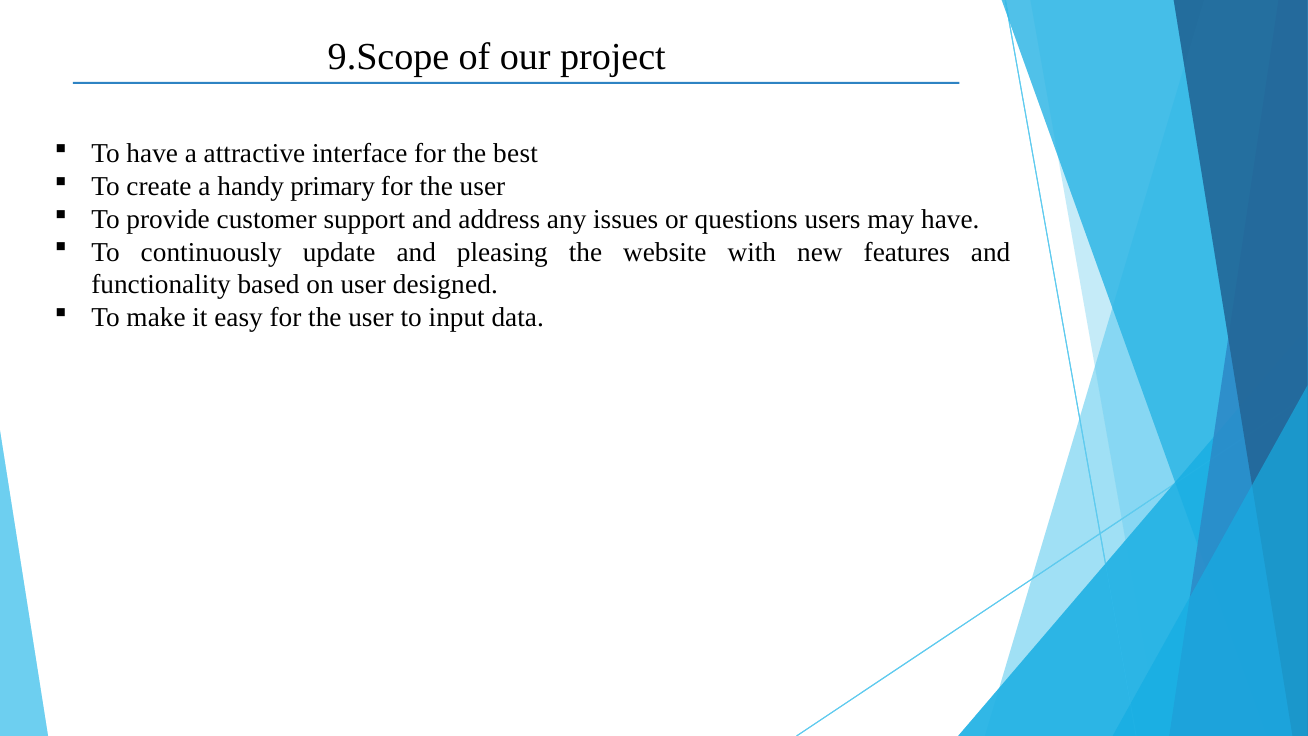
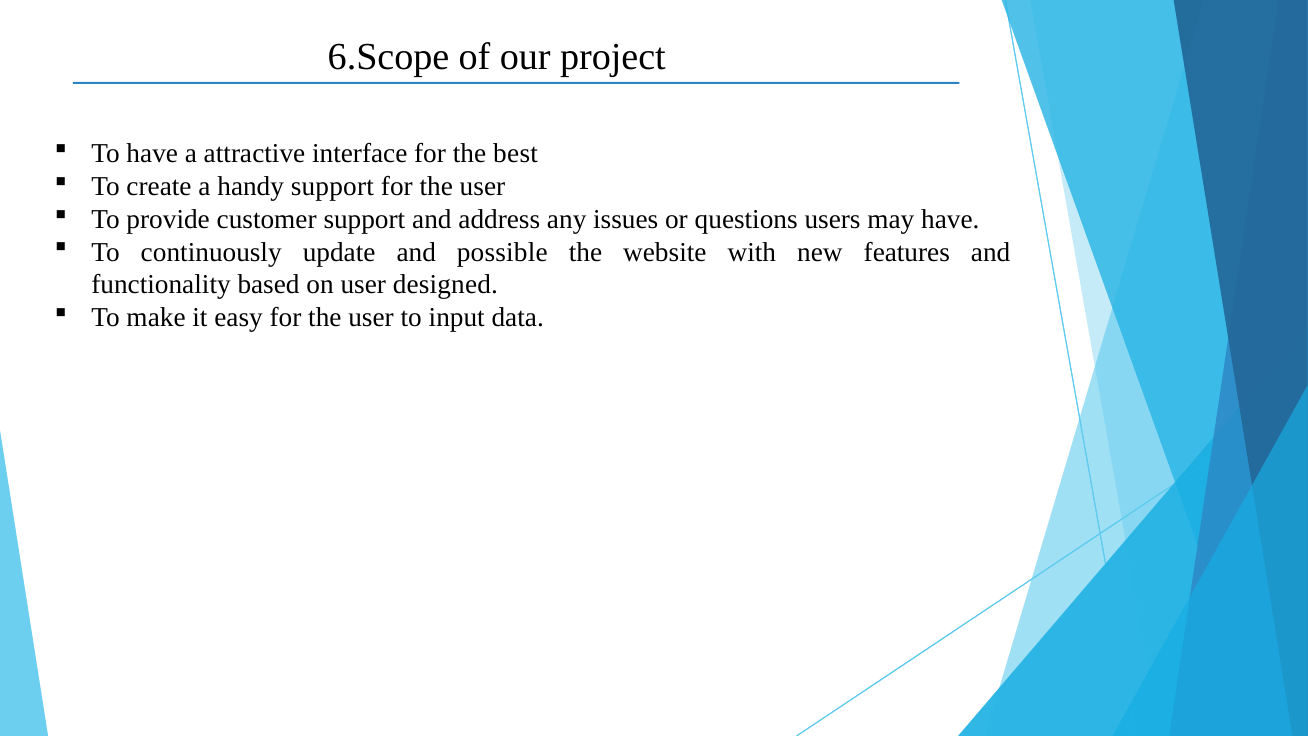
9.Scope: 9.Scope -> 6.Scope (388, 57)
handy primary: primary -> support (332, 187)
pleasing: pleasing -> possible (502, 252)
